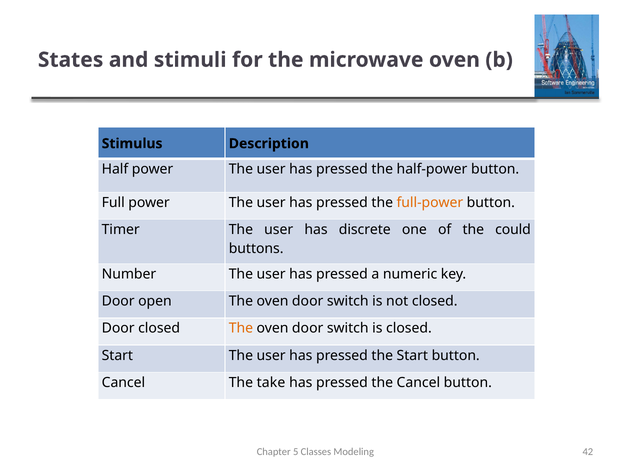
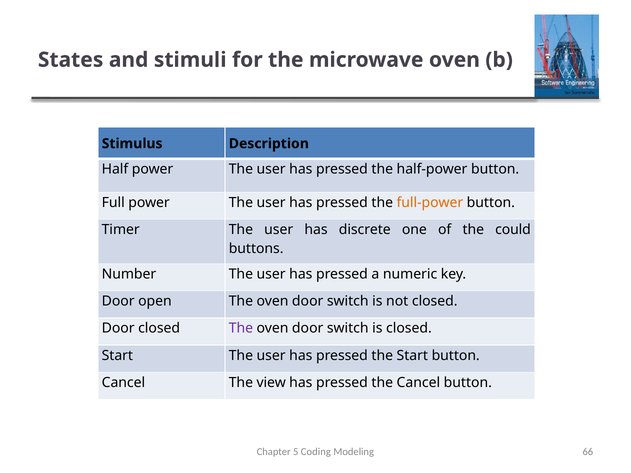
The colour: orange -> purple (241, 328)
take: take -> view (271, 383)
Classes: Classes -> Coding (316, 452)
42: 42 -> 66 (588, 452)
